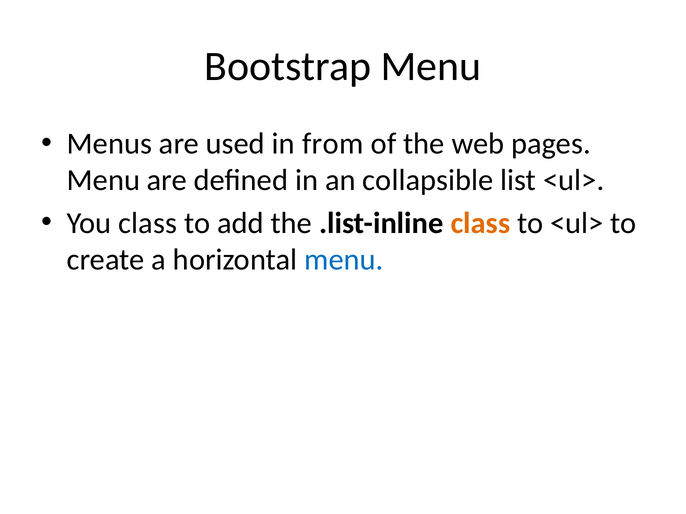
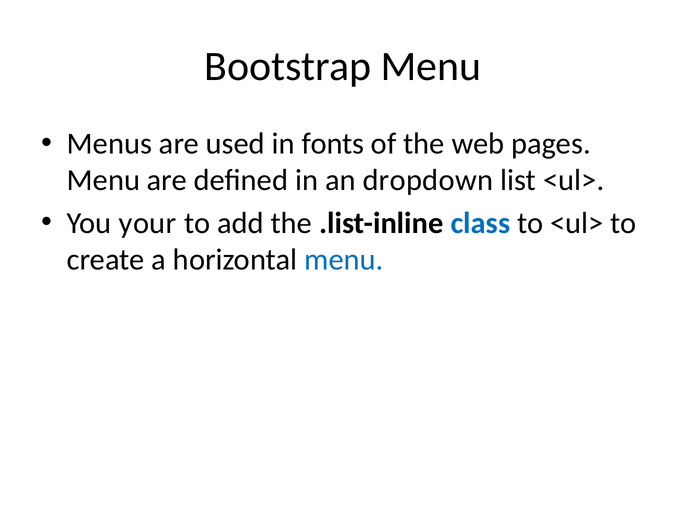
from: from -> fonts (333, 144)
collapsible: collapsible -> dropdown (428, 181)
You class: class -> your (148, 223)
class colour: orange -> blue (480, 223)
